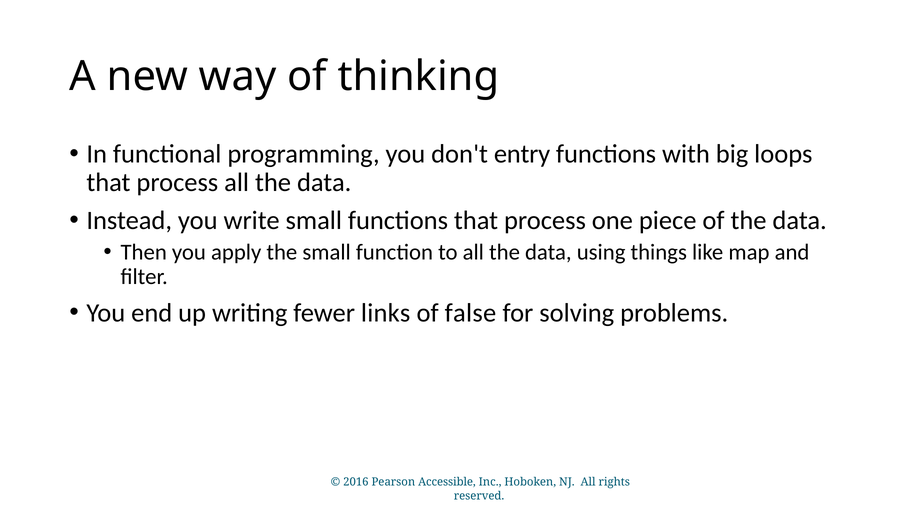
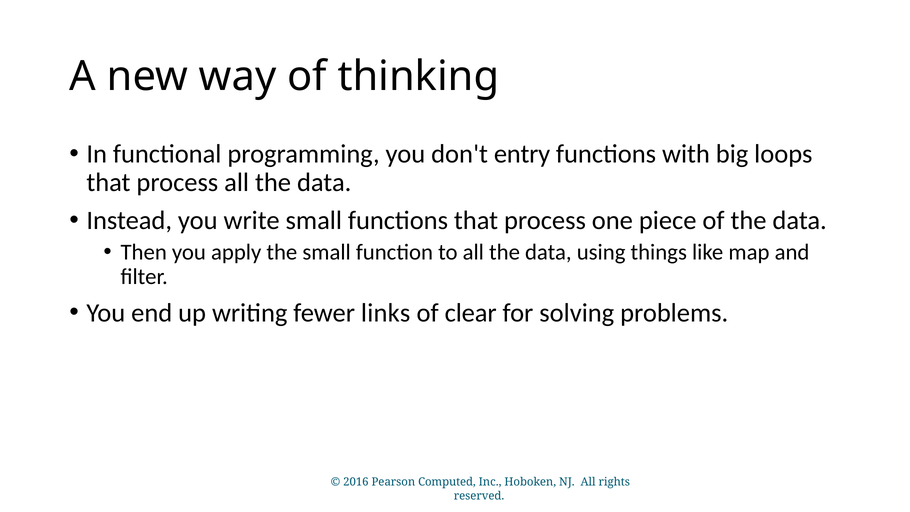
false: false -> clear (471, 313)
Accessible: Accessible -> Computed (447, 482)
